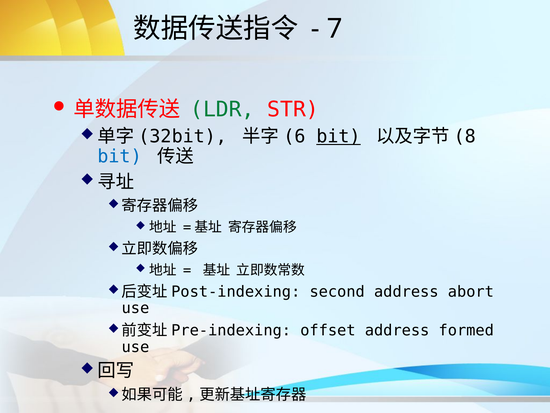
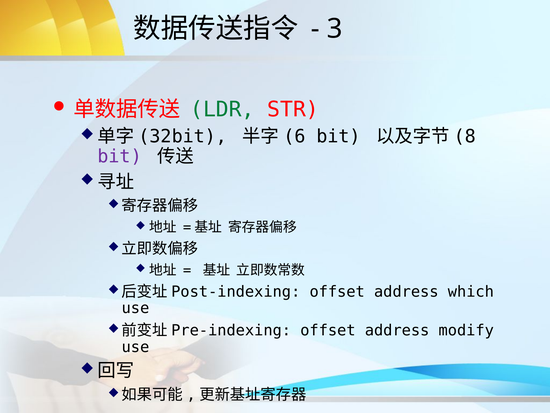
7: 7 -> 3 (335, 29)
bit underline: present -> none (339, 136)
bit colour: blue -> purple (120, 156)
second: second -> offset (337, 291)
abort: abort -> which (471, 291)
formed: formed -> modify (466, 330)
